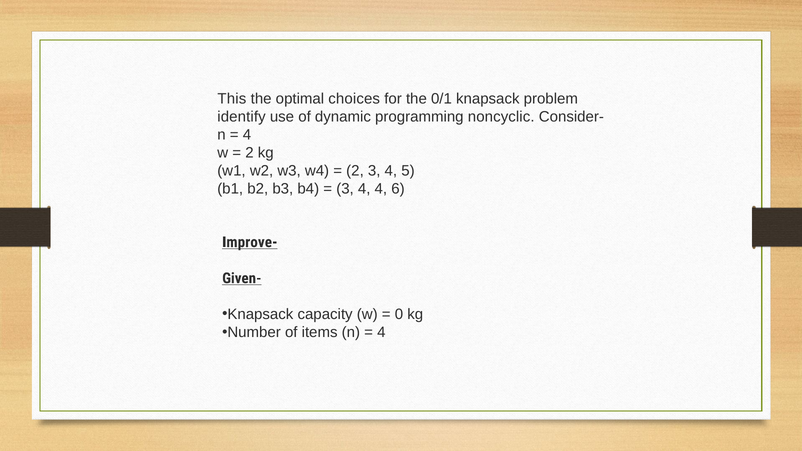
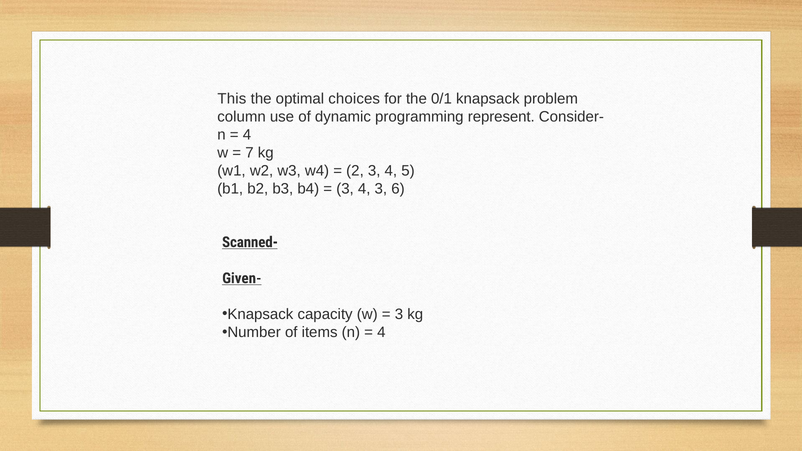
identify: identify -> column (242, 117)
noncyclic: noncyclic -> represent (501, 117)
2: 2 -> 7 (249, 153)
4 4: 4 -> 3 (381, 189)
Improve-: Improve- -> Scanned- (250, 242)
0: 0 -> 3 (399, 314)
